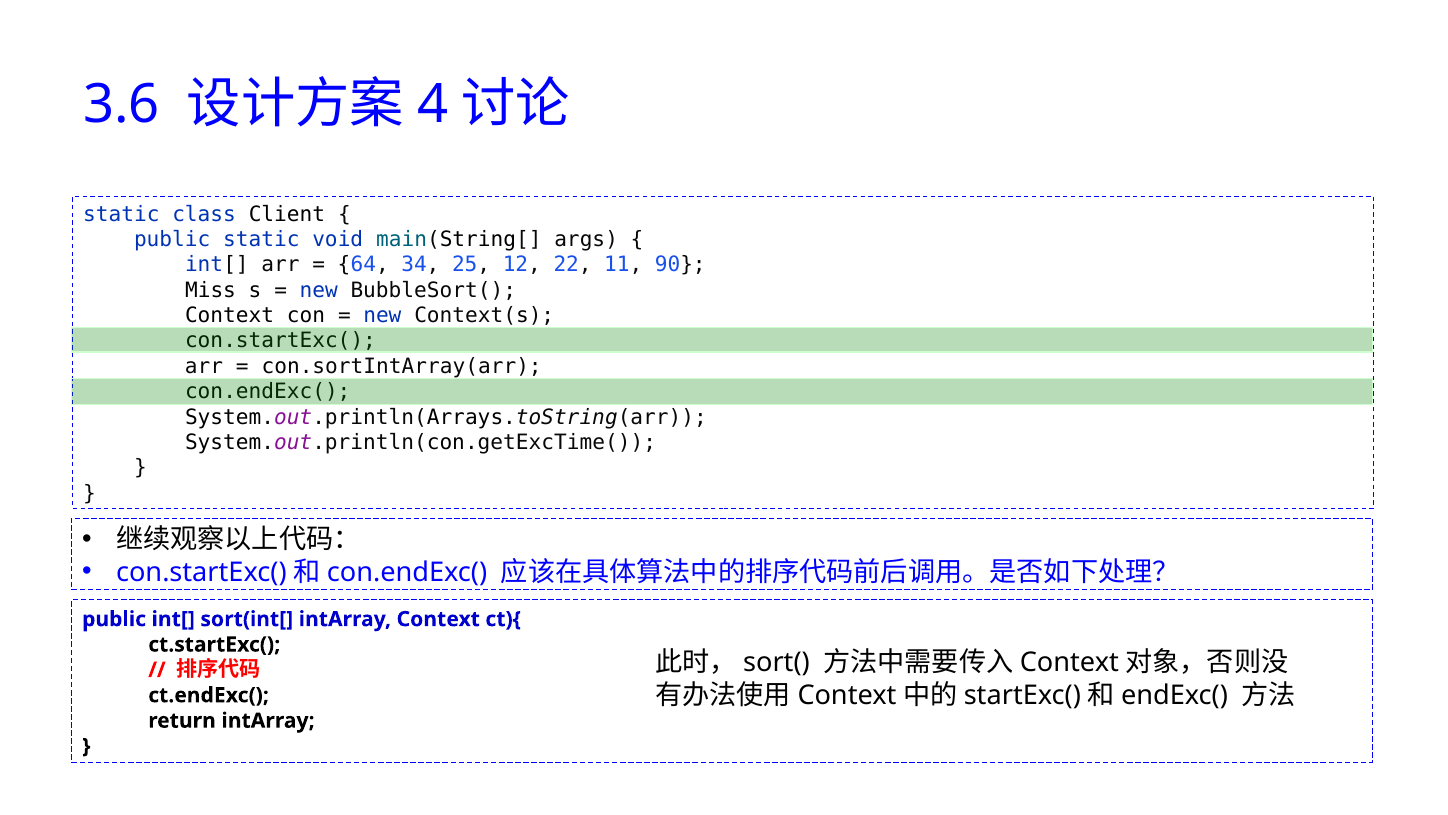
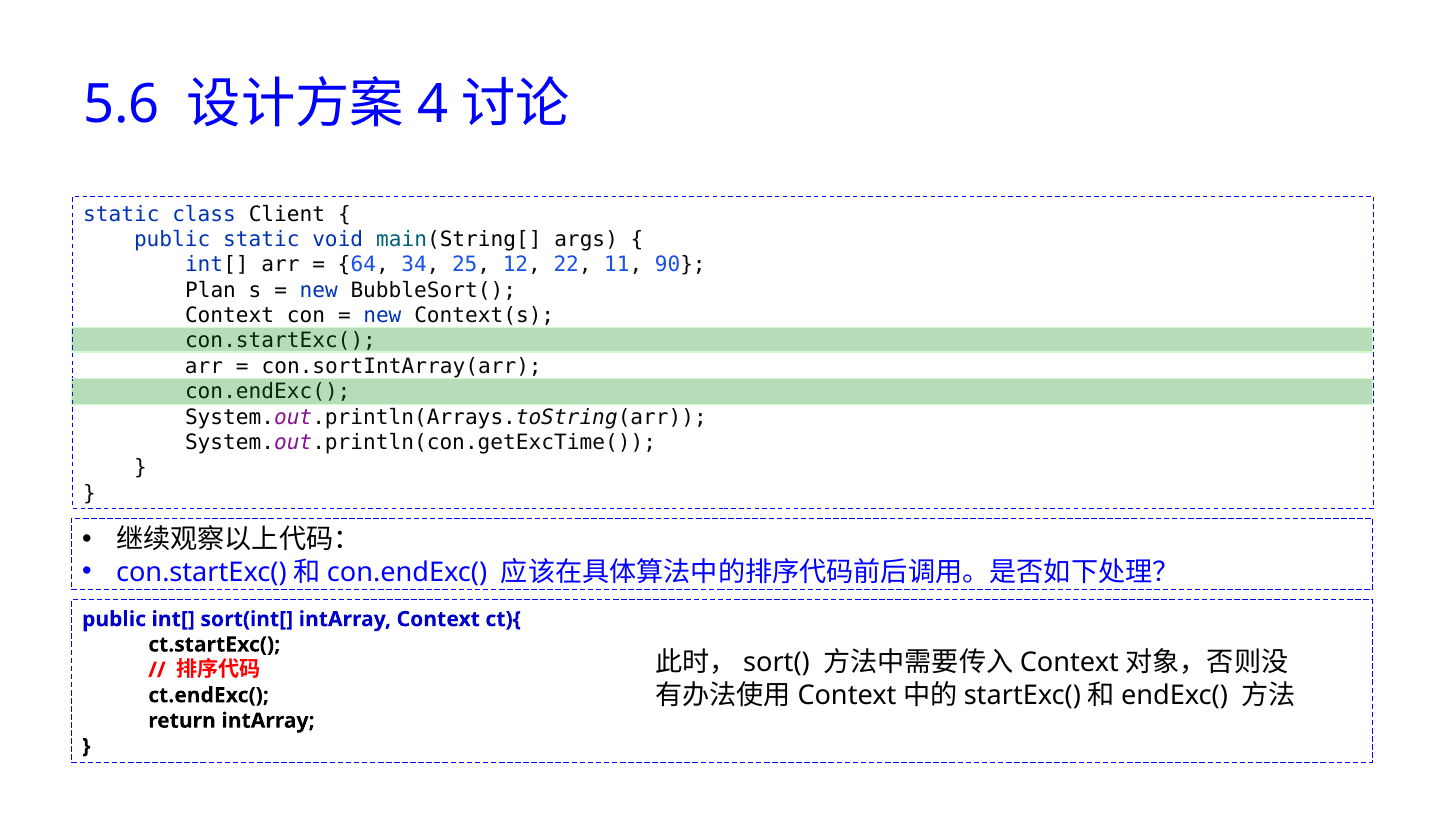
3.6: 3.6 -> 5.6 (122, 104)
Miss: Miss -> Plan (211, 290)
